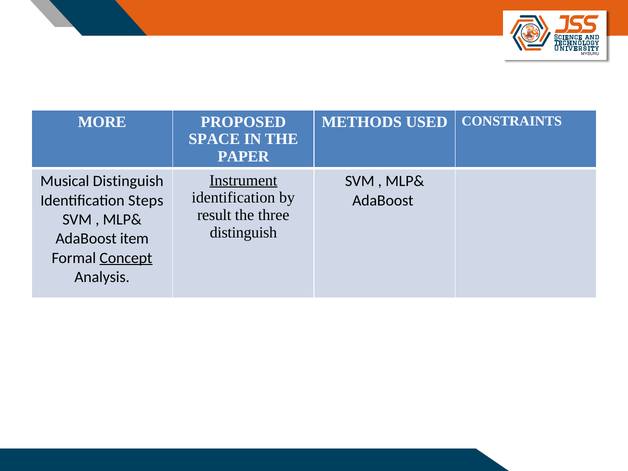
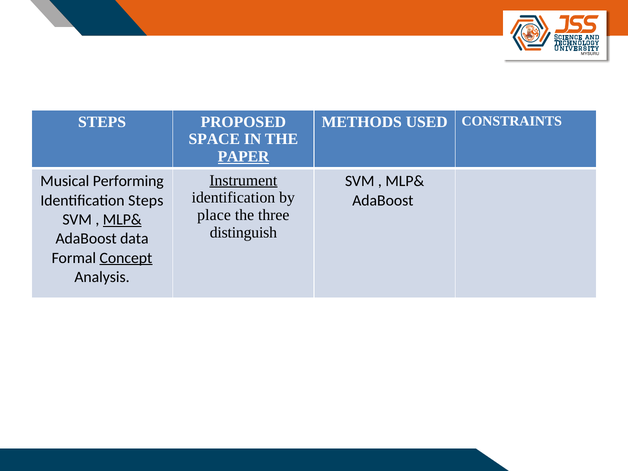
MORE: MORE -> STEPS (102, 122)
PAPER underline: none -> present (243, 157)
Musical Distinguish: Distinguish -> Performing (128, 181)
result: result -> place (214, 215)
MLP& underline: none -> present (122, 220)
item: item -> data (134, 239)
